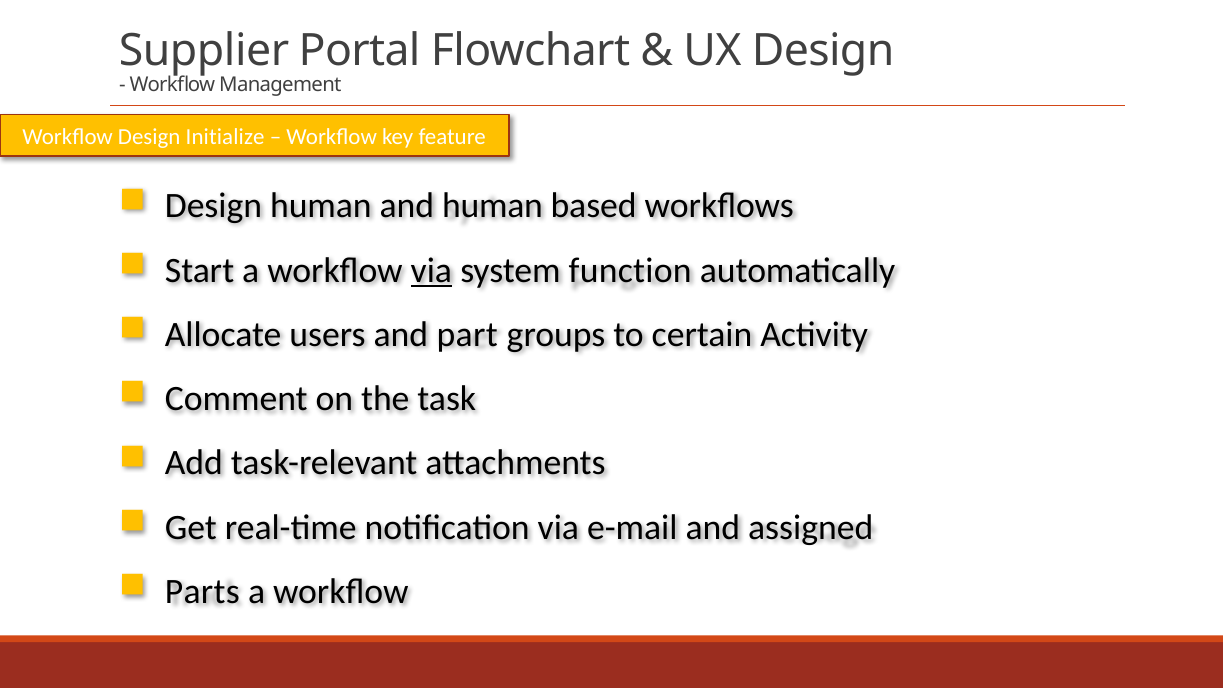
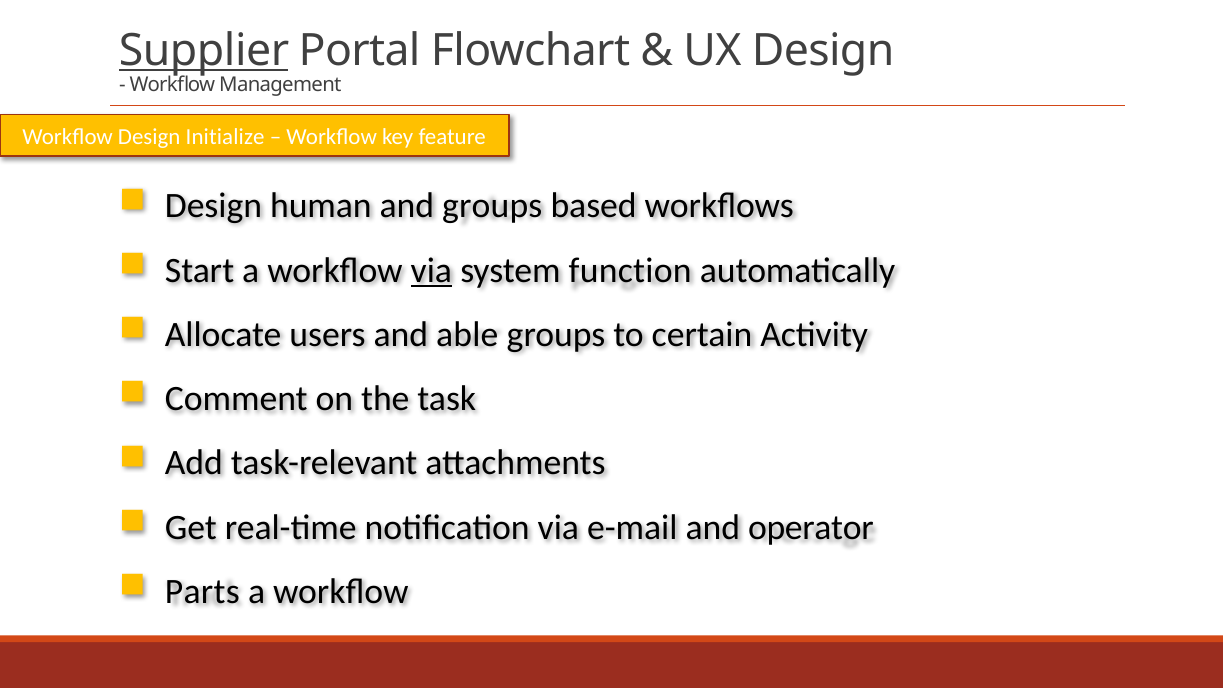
Supplier underline: none -> present (204, 51)
and human: human -> groups (492, 206)
part: part -> able (467, 335)
assigned: assigned -> operator (811, 527)
